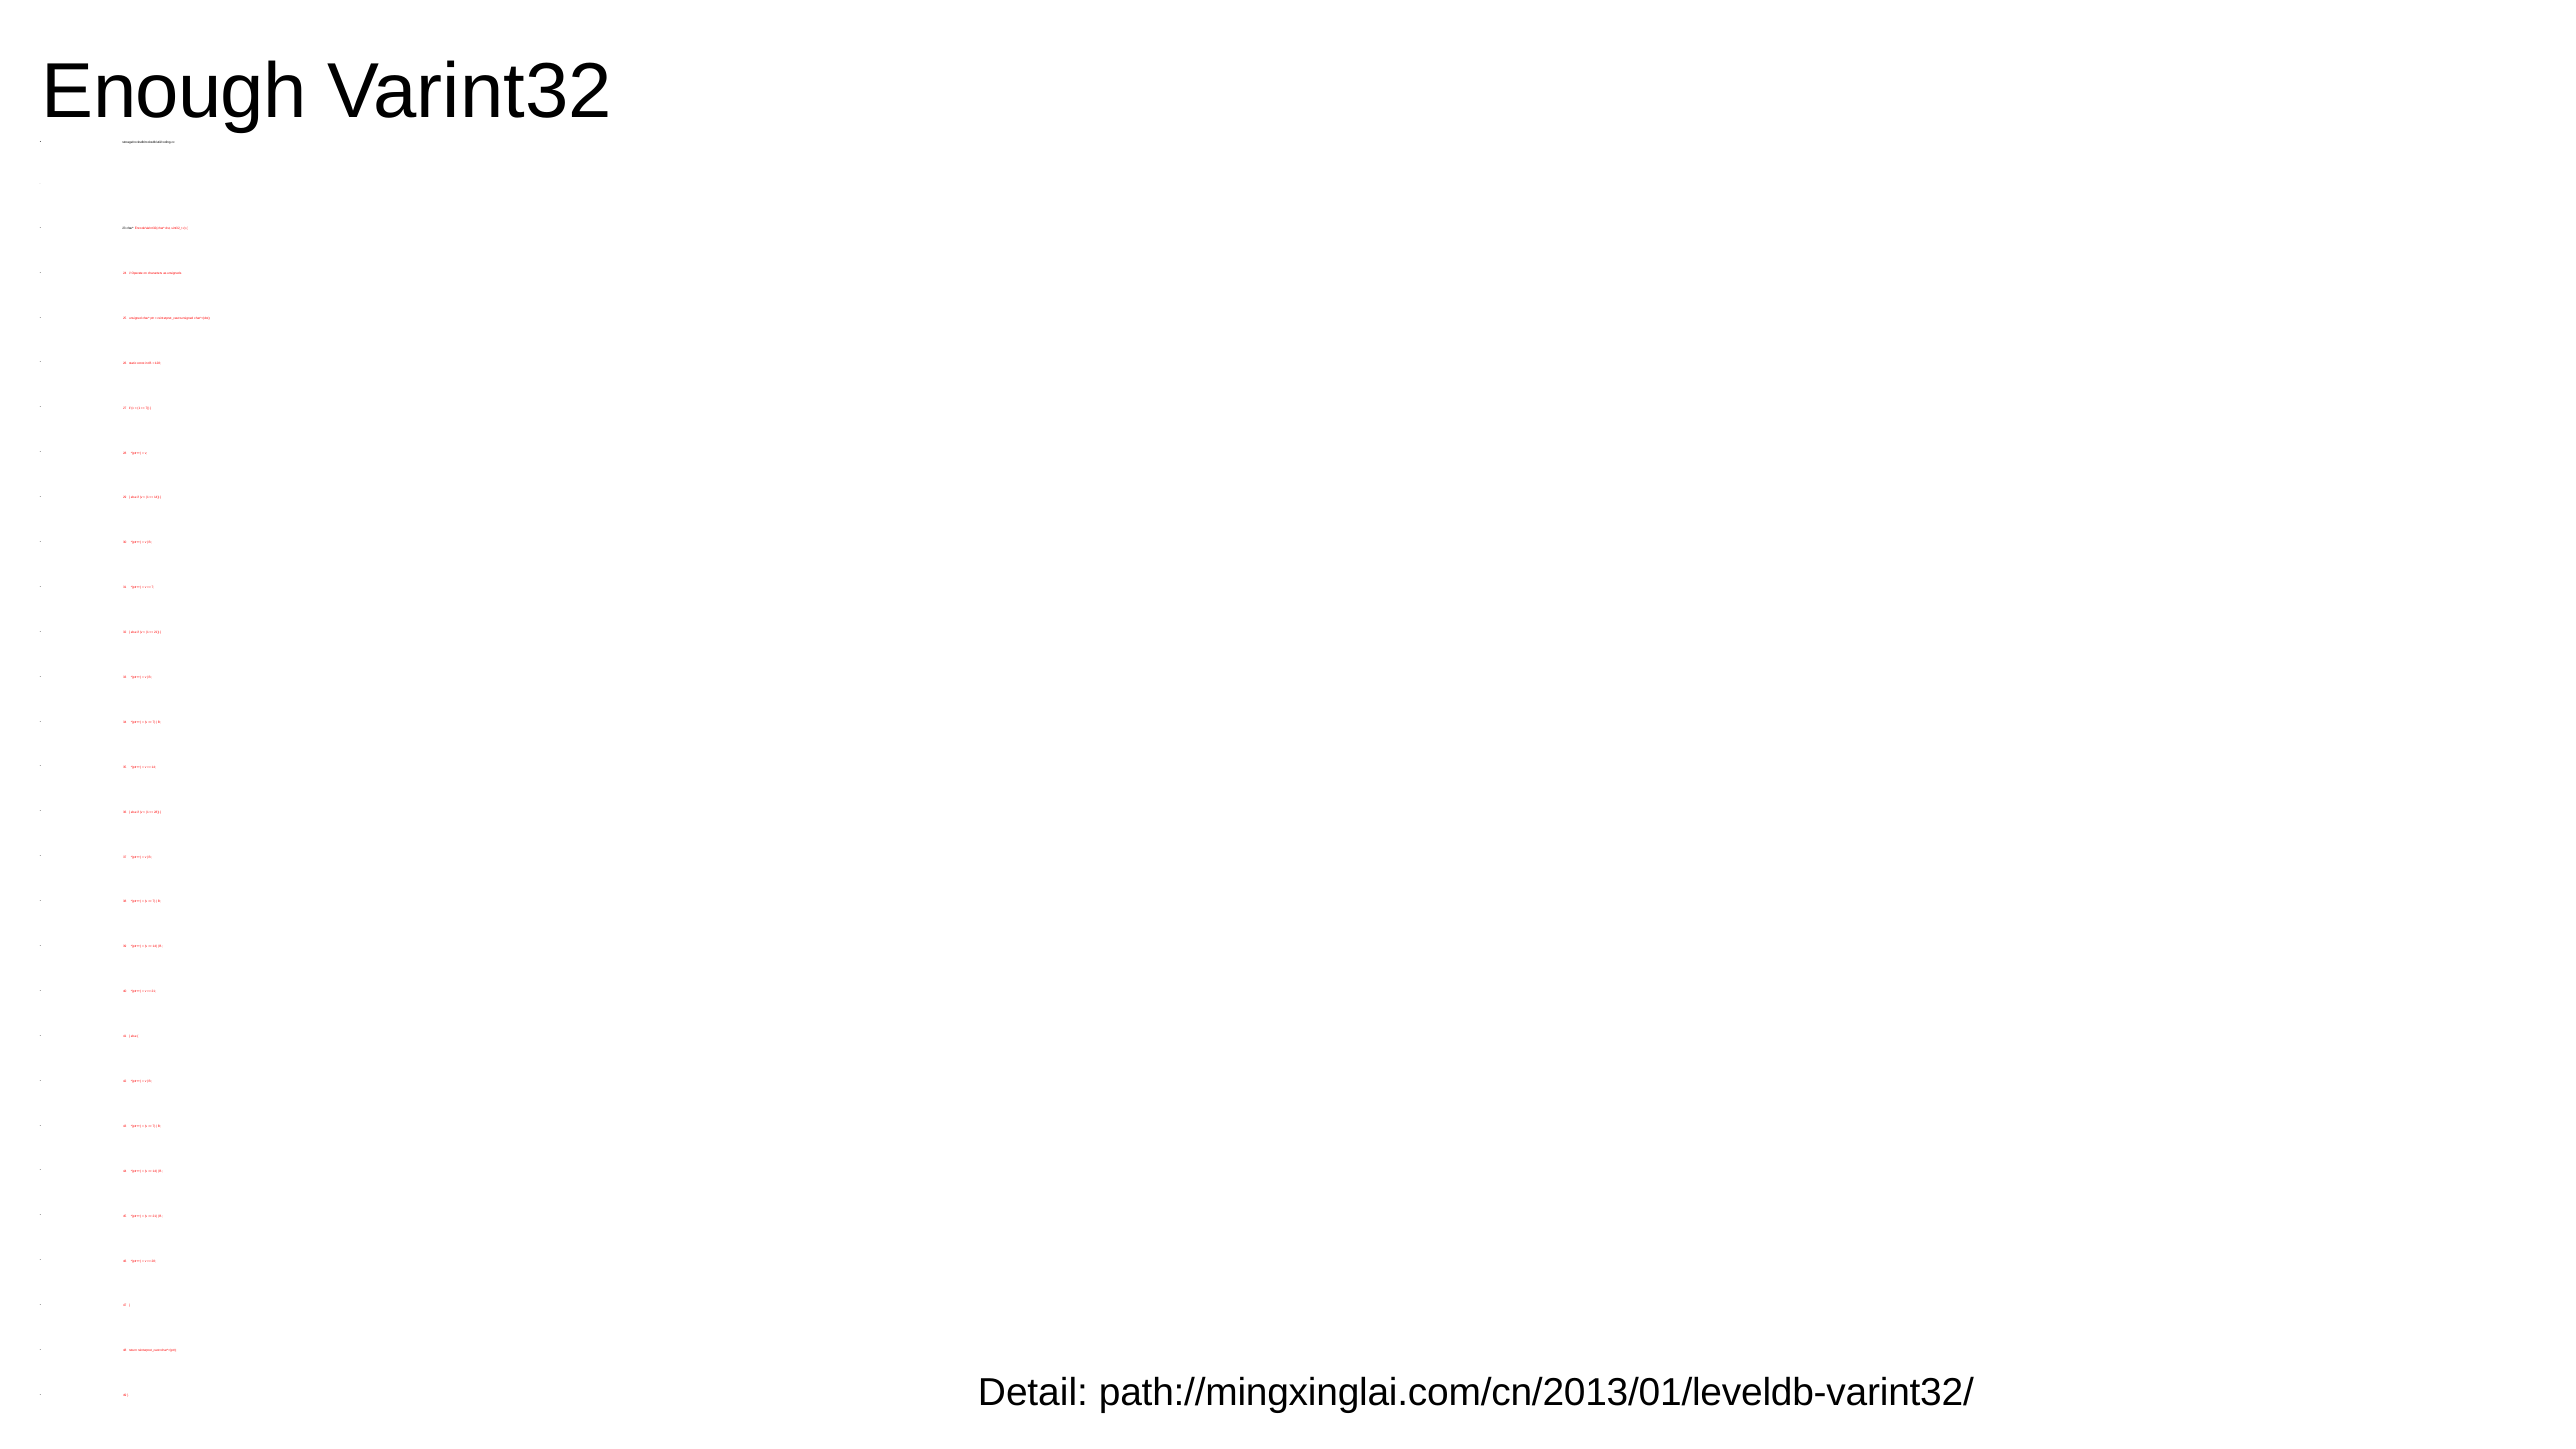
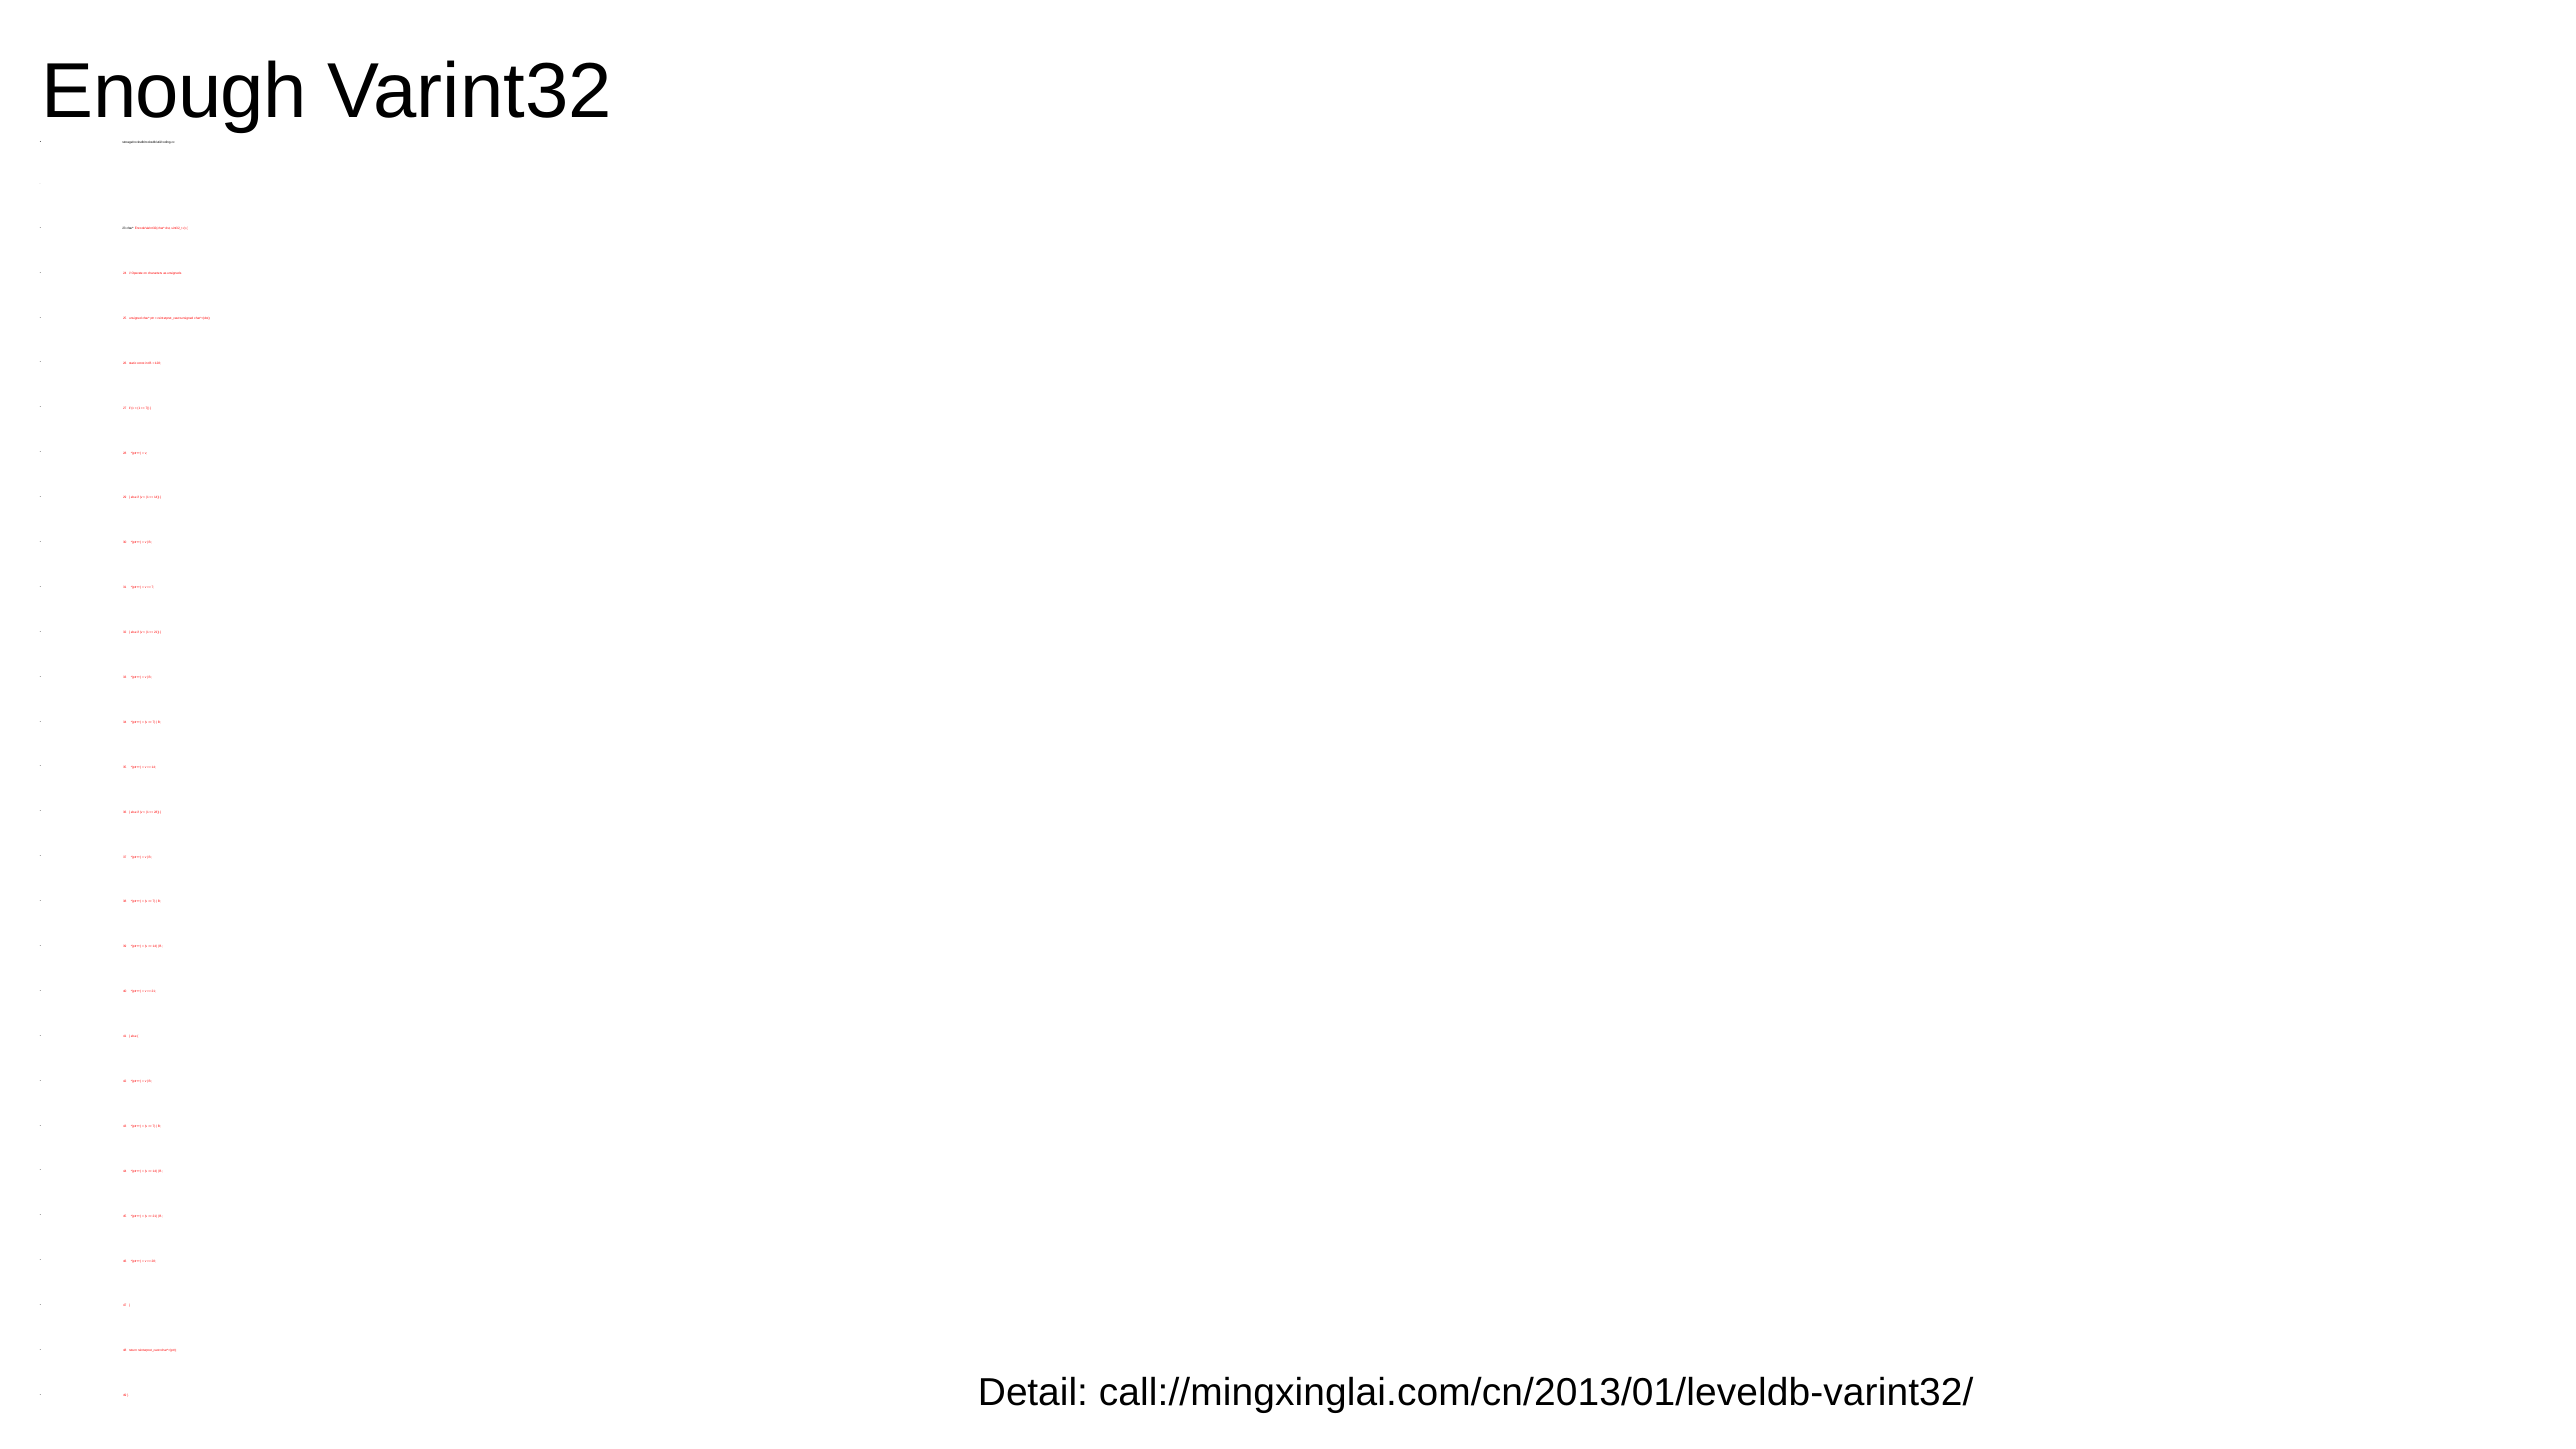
path://mingxinglai.com/cn/2013/01/leveldb-varint32/: path://mingxinglai.com/cn/2013/01/leveldb-varint32/ -> call://mingxinglai.com/cn/2013/01/leveldb-varint32/ (1536, 1393)
